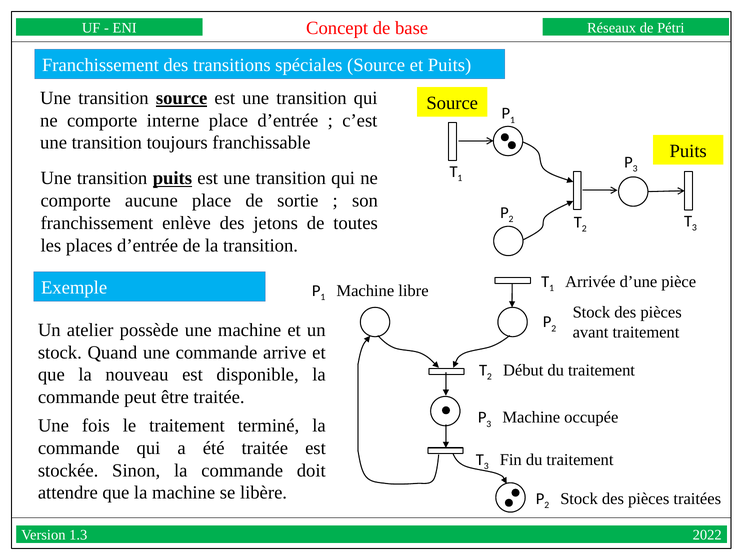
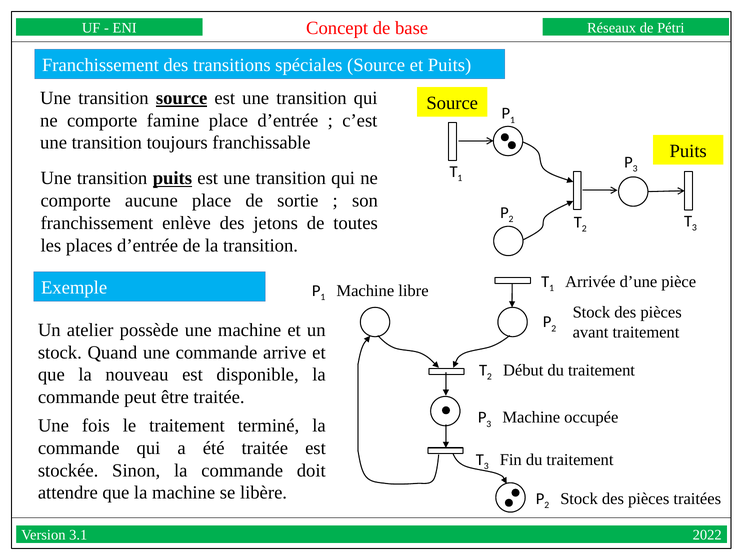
interne: interne -> famine (173, 120)
1.3: 1.3 -> 3.1 (78, 536)
